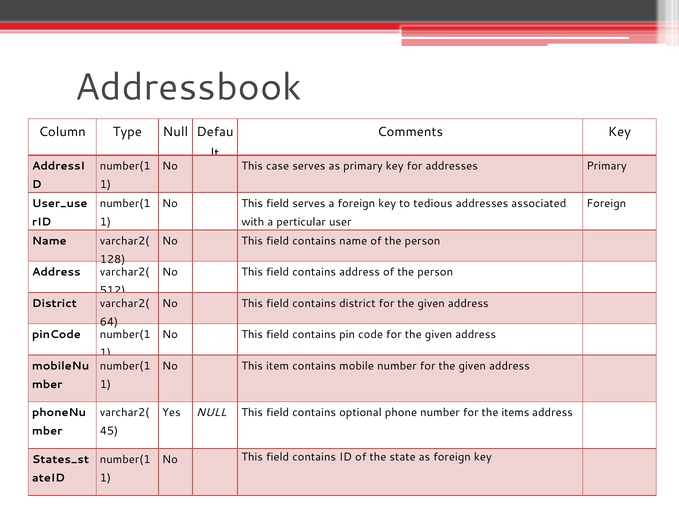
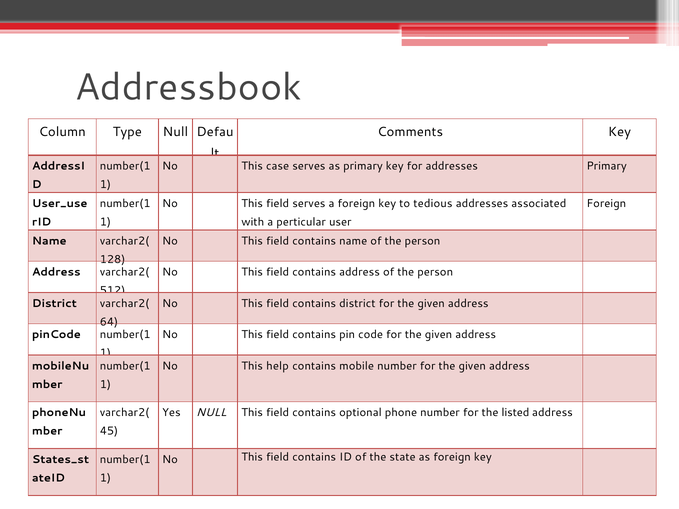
item: item -> help (278, 366)
items: items -> listed (515, 413)
